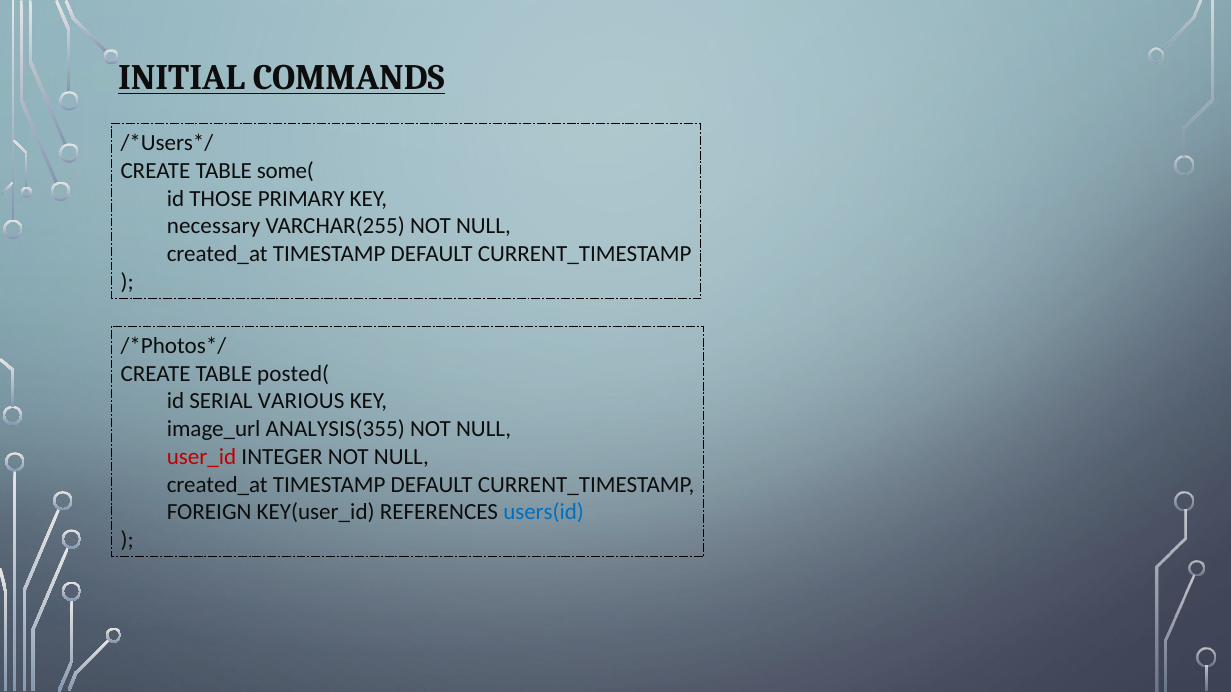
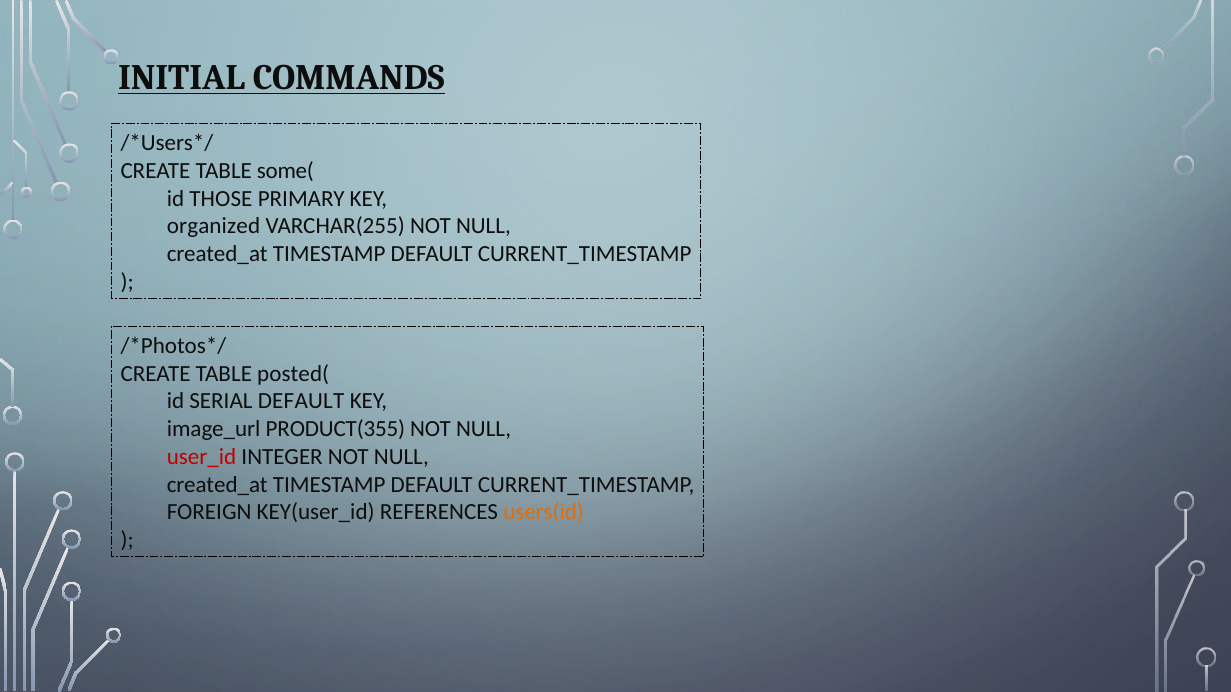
necessary: necessary -> organized (213, 227)
SERIAL VARIOUS: VARIOUS -> DEFAULT (301, 402)
ANALYSIS(355: ANALYSIS(355 -> PRODUCT(355 (335, 429)
users(id colour: blue -> orange (544, 512)
